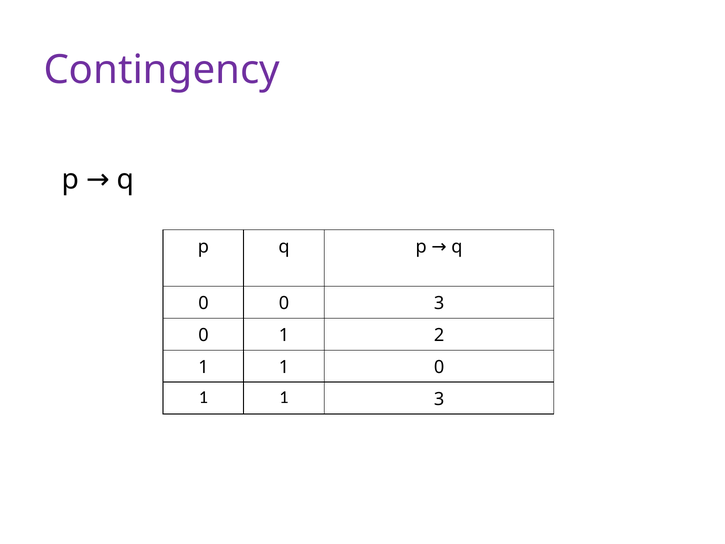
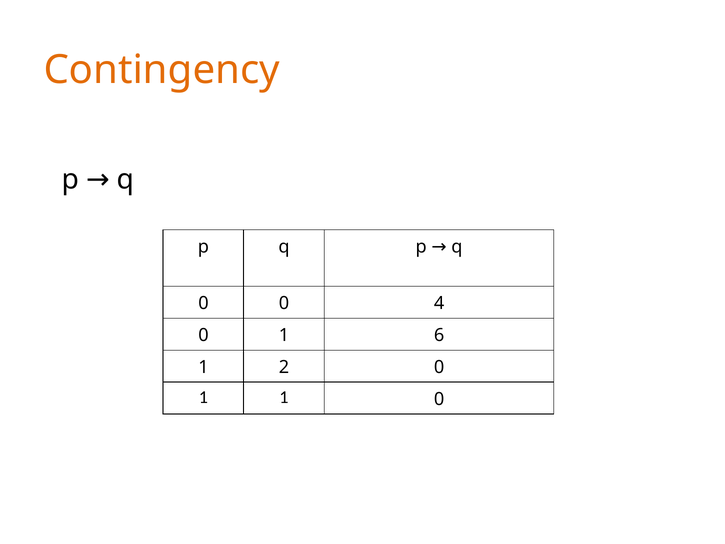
Contingency colour: purple -> orange (162, 70)
0 3: 3 -> 4 (439, 303)
2: 2 -> 6 (439, 335)
1: 1 -> 2 (284, 367)
1 3: 3 -> 0 (439, 399)
